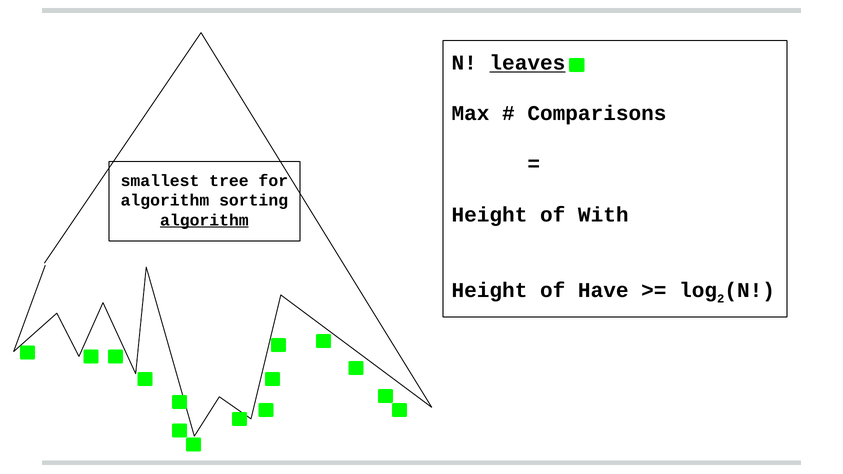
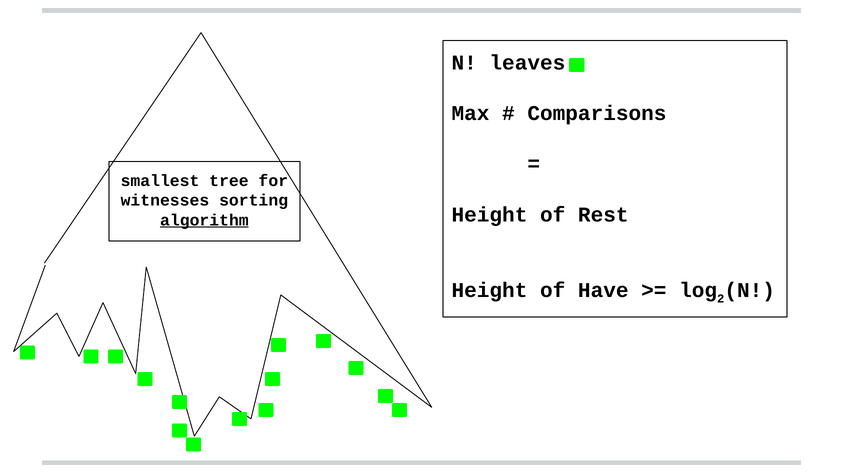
leaves underline: present -> none (527, 63)
algorithm: algorithm -> witnesses (165, 201)
With: With -> Rest (603, 215)
